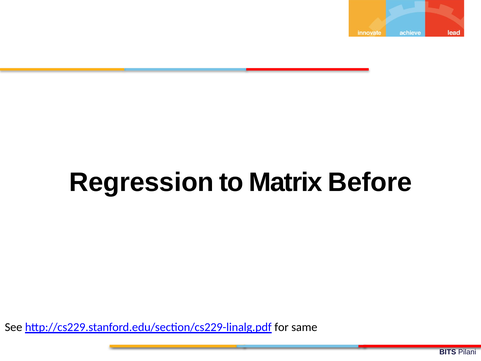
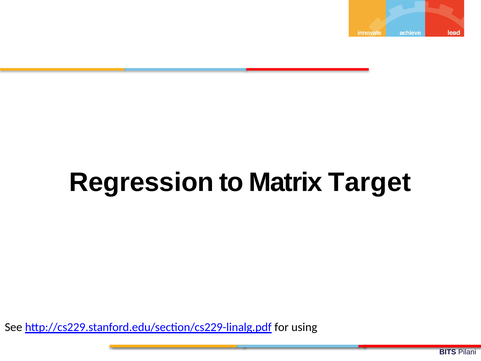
Before: Before -> Target (370, 182)
same: same -> using (304, 327)
